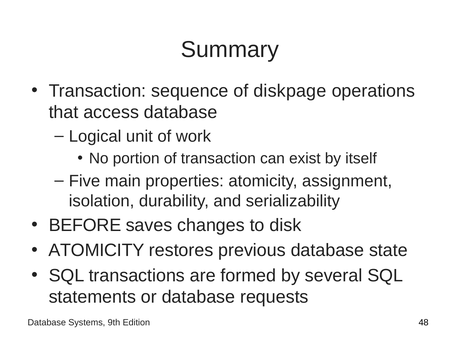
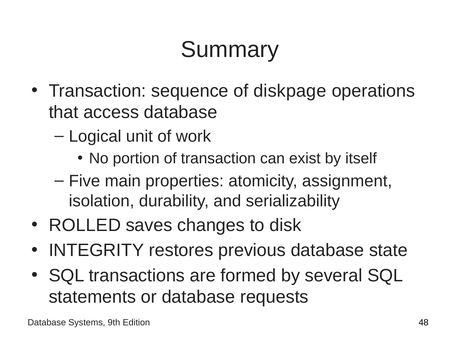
BEFORE: BEFORE -> ROLLED (85, 225)
ATOMICITY: ATOMICITY -> INTEGRITY (96, 250)
